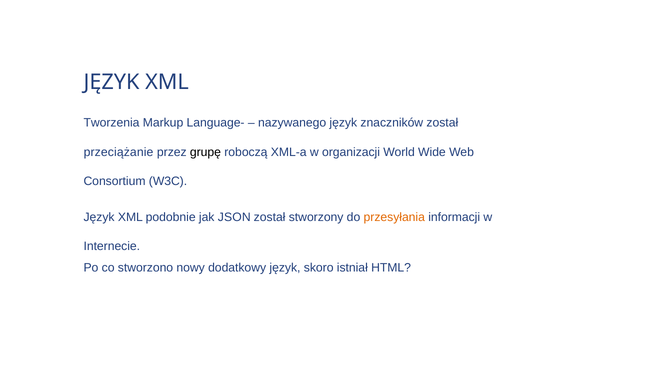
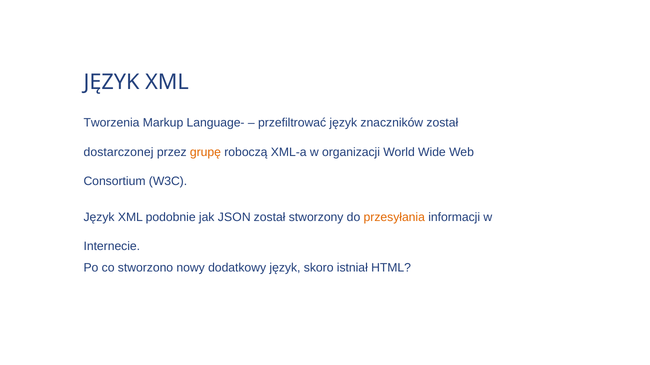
nazywanego: nazywanego -> przefiltrować (292, 123)
przeciążanie: przeciążanie -> dostarczonej (119, 152)
grupę colour: black -> orange (205, 152)
